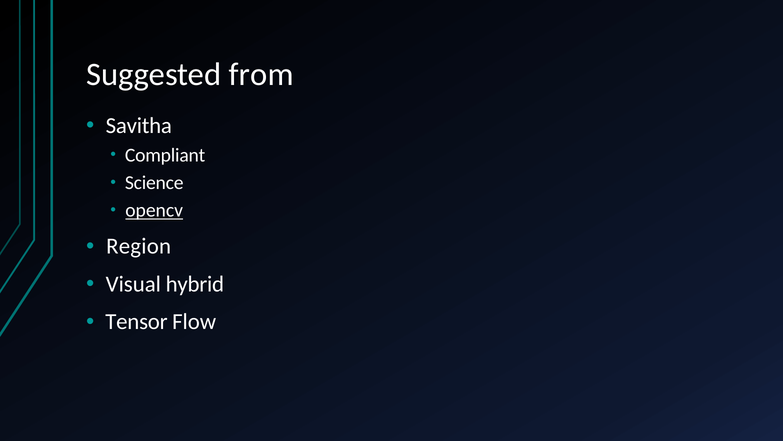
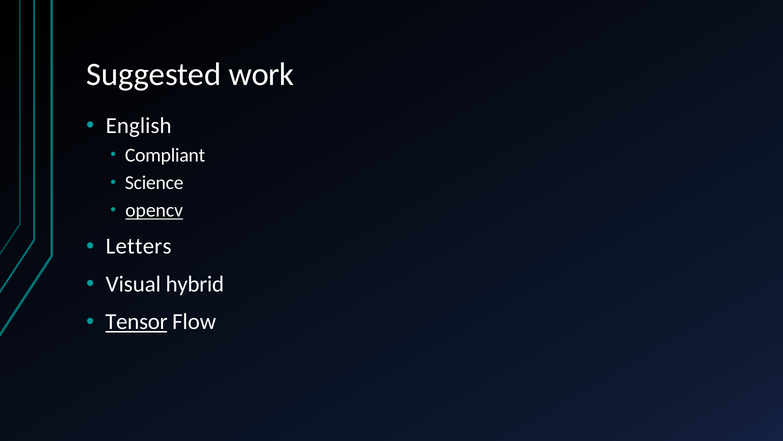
from: from -> work (261, 75)
Savitha: Savitha -> English (139, 125)
Region: Region -> Letters (139, 246)
Tensor underline: none -> present (136, 322)
